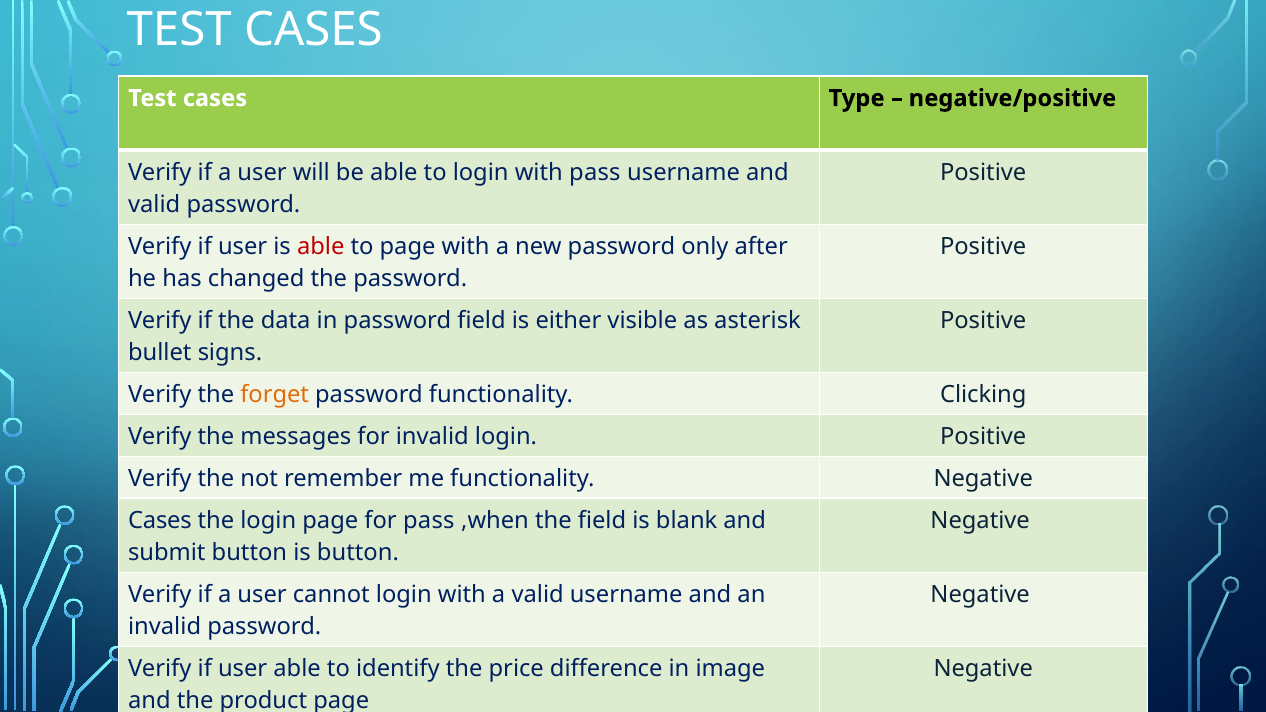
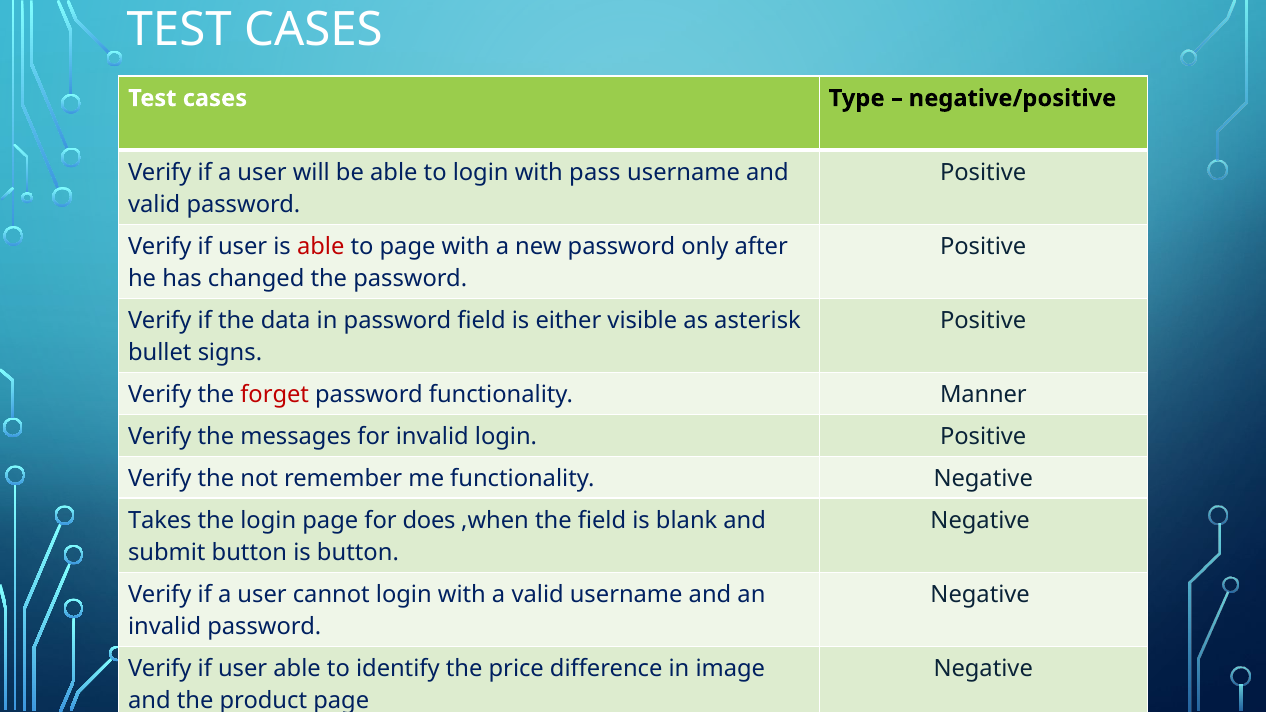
forget colour: orange -> red (275, 395)
Clicking: Clicking -> Manner (983, 395)
Cases: Cases -> Takes (160, 520)
for pass: pass -> does (429, 520)
